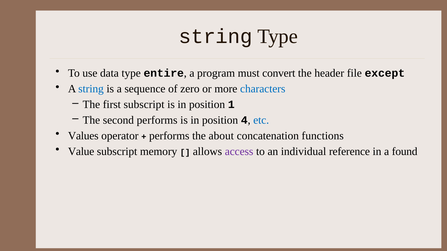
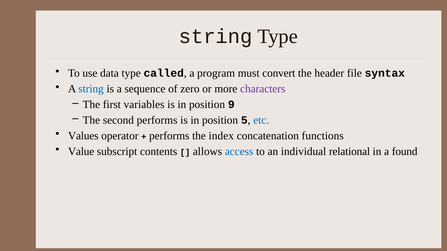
entire: entire -> called (164, 73)
except: except -> syntax (385, 73)
characters colour: blue -> purple (263, 89)
first subscript: subscript -> variables (144, 105)
1: 1 -> 9 (231, 105)
4: 4 -> 5 (244, 120)
about: about -> index (221, 136)
memory: memory -> contents (159, 152)
access colour: purple -> blue (239, 152)
reference: reference -> relational (349, 152)
